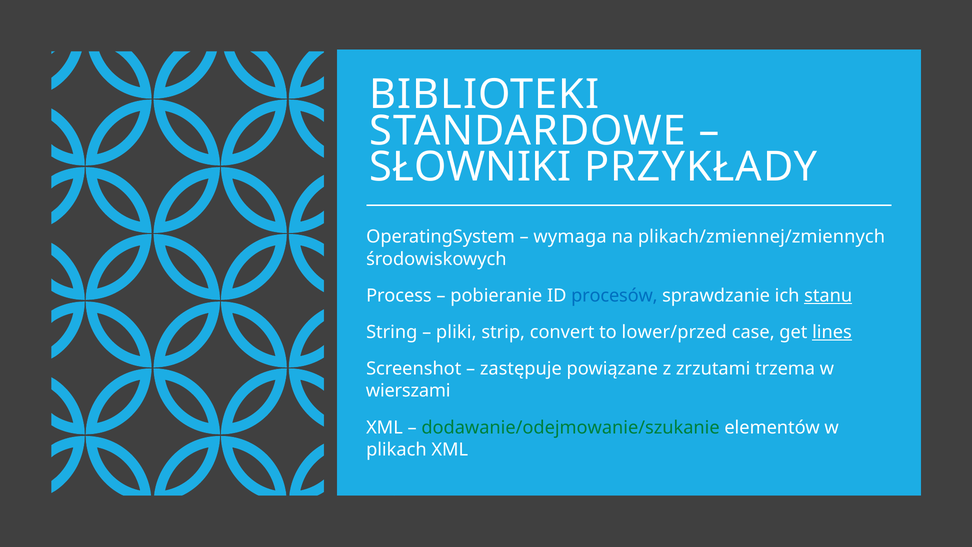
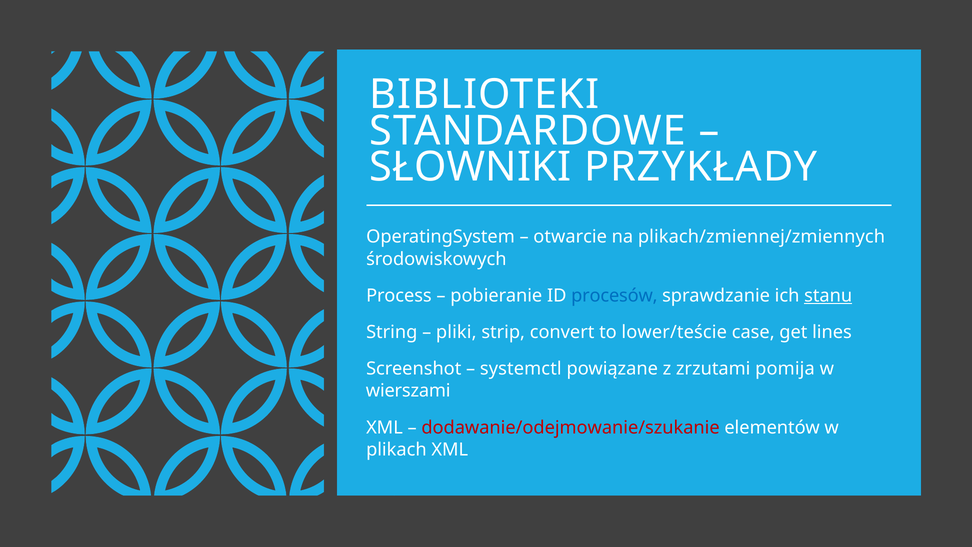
wymaga: wymaga -> otwarcie (570, 237)
lower/przed: lower/przed -> lower/teście (674, 332)
lines underline: present -> none (832, 332)
zastępuje: zastępuje -> systemctl (521, 368)
trzema: trzema -> pomija (785, 368)
dodawanie/odejmowanie/szukanie colour: green -> red (571, 427)
